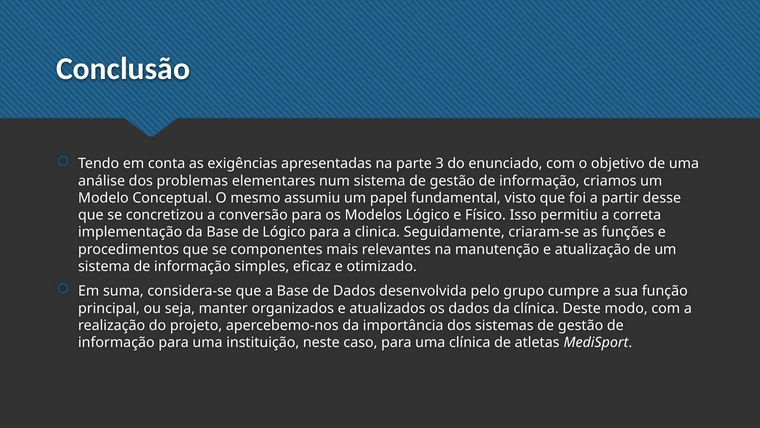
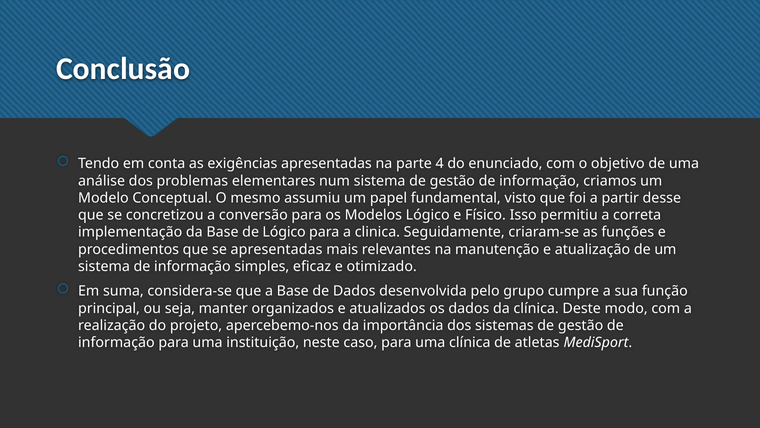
3: 3 -> 4 (440, 164)
se componentes: componentes -> apresentadas (277, 249)
